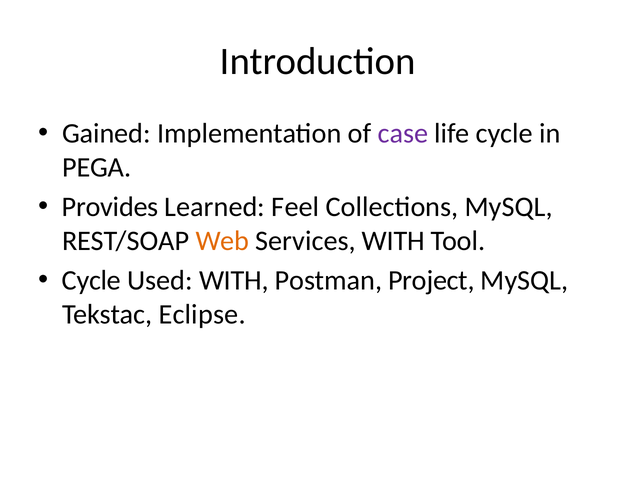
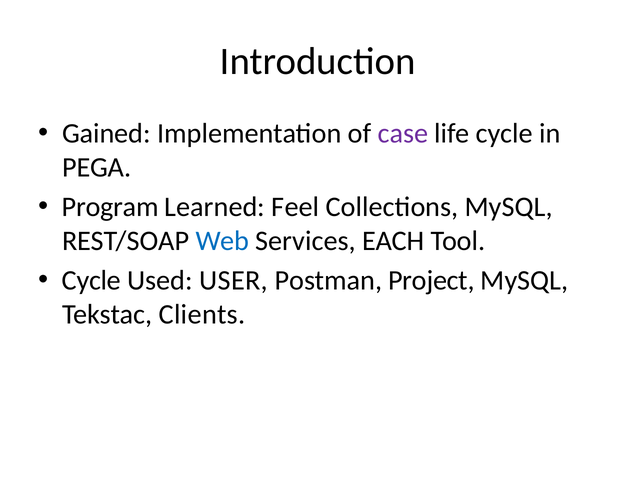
Provides: Provides -> Program (110, 207)
Web colour: orange -> blue (222, 241)
Services WITH: WITH -> EACH (393, 241)
Used WITH: WITH -> USER (234, 280)
Eclipse: Eclipse -> Clients (202, 314)
